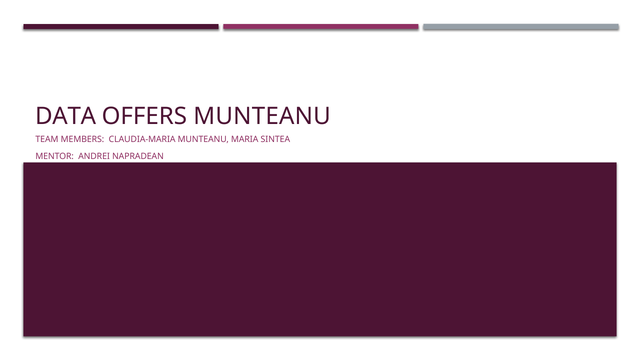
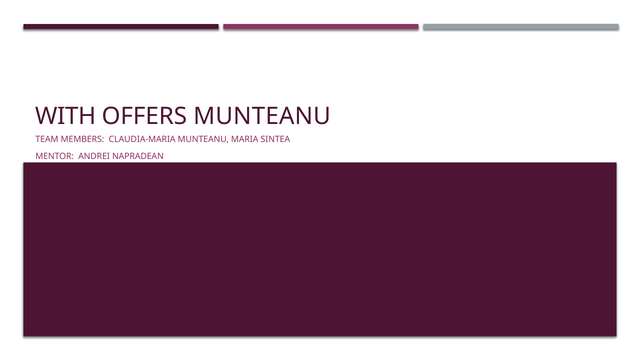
DATA: DATA -> WITH (66, 116)
